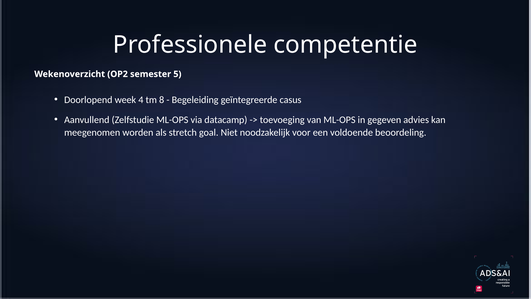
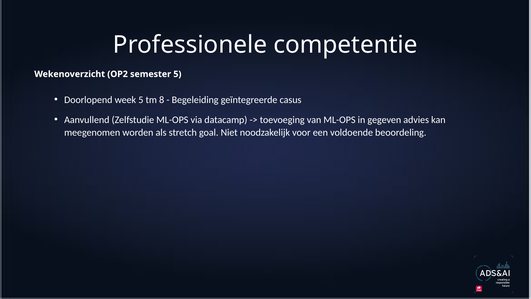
week 4: 4 -> 5 (141, 100)
